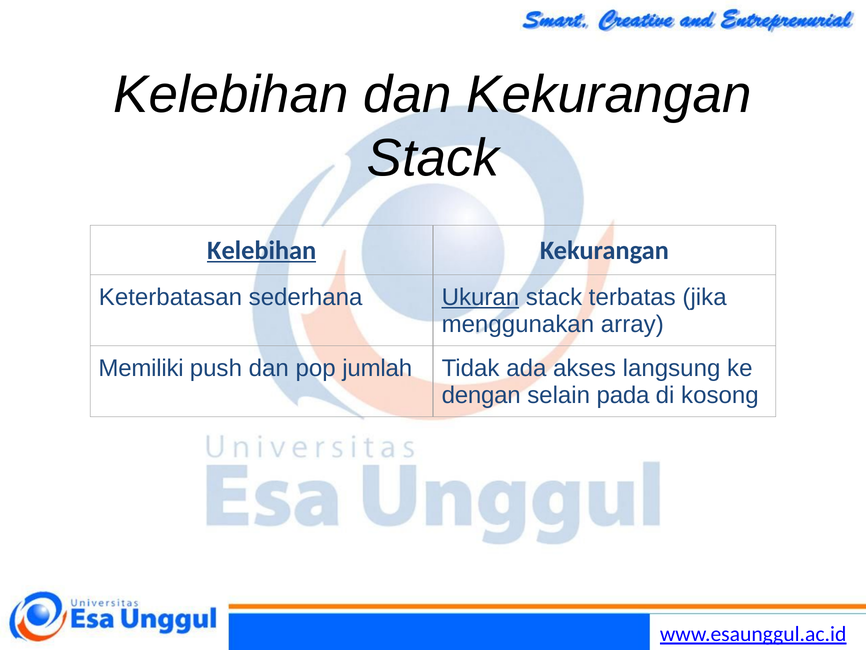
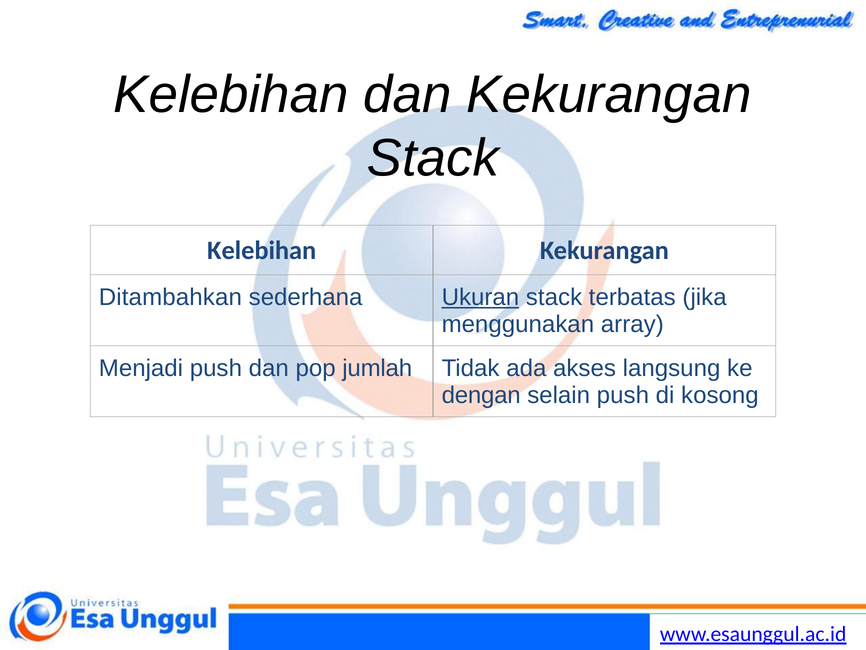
Kelebihan underline: present -> none (262, 250)
Keterbatasan: Keterbatasan -> Ditambahkan (170, 297)
Memiliki: Memiliki -> Menjadi (141, 368)
selain pada: pada -> push (623, 395)
